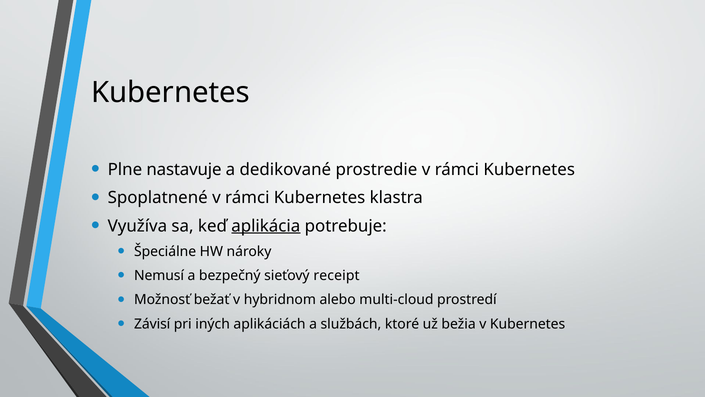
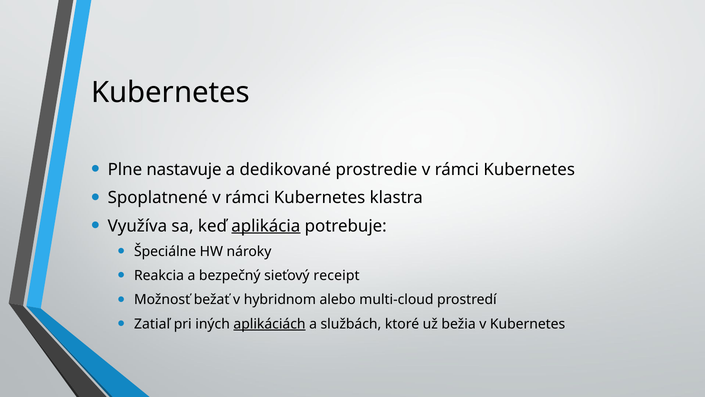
Nemusí: Nemusí -> Reakcia (159, 275)
Závisí: Závisí -> Zatiaľ (152, 324)
aplikáciách underline: none -> present (270, 324)
